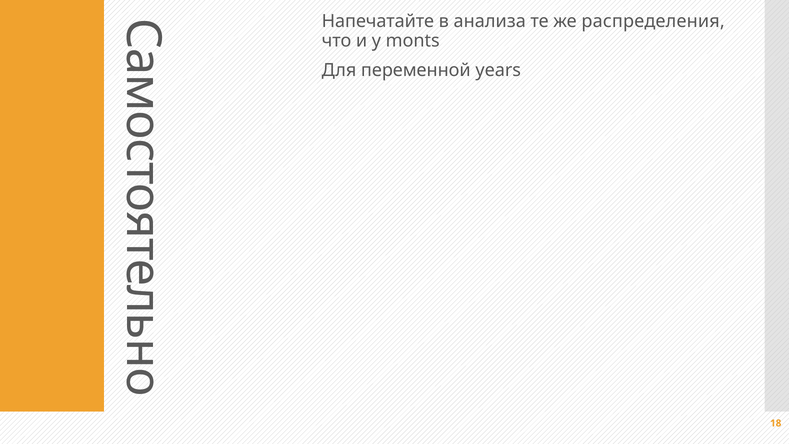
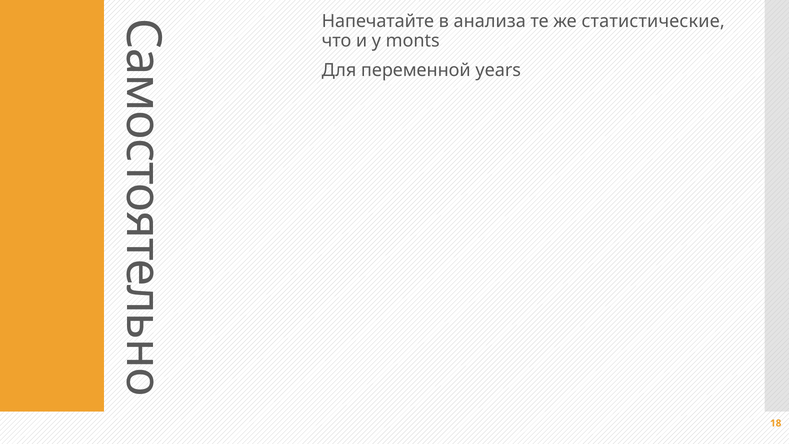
распределения: распределения -> статистические (653, 21)
